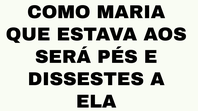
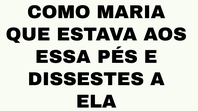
SERÁ: SERÁ -> ESSA (63, 57)
